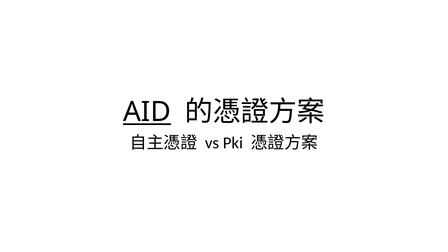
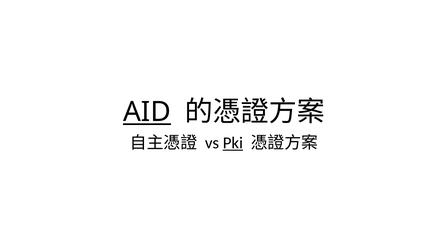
Pki underline: none -> present (233, 143)
